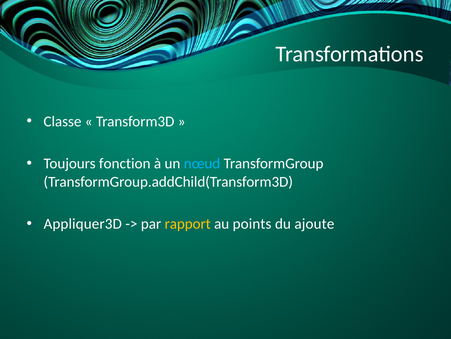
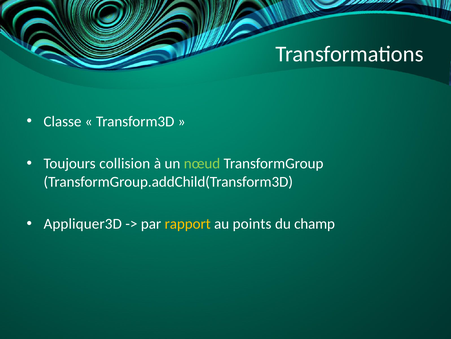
fonction: fonction -> collision (125, 163)
nœud colour: light blue -> light green (202, 163)
ajoute: ajoute -> champ (315, 223)
